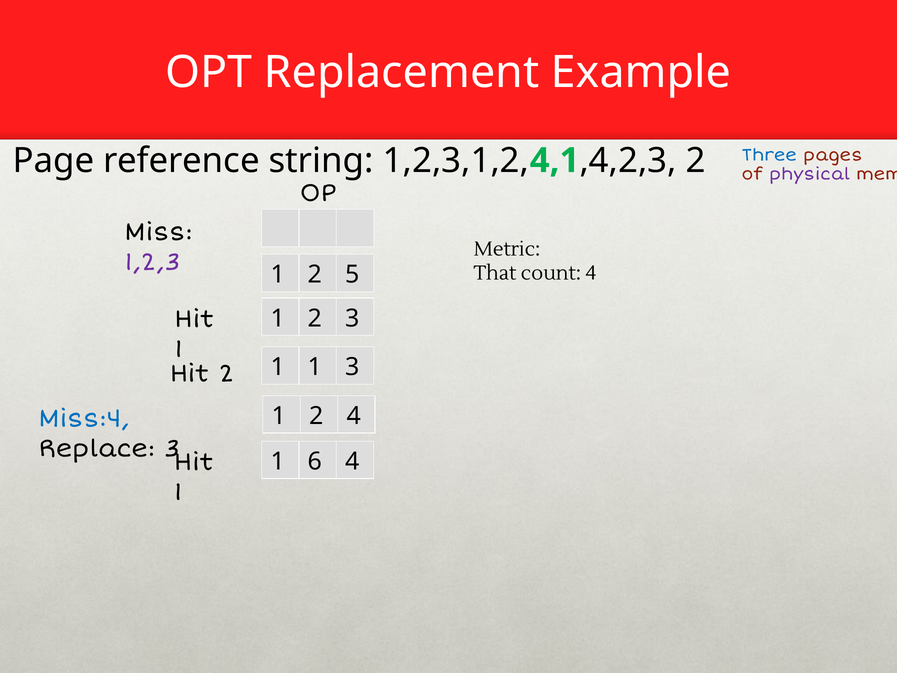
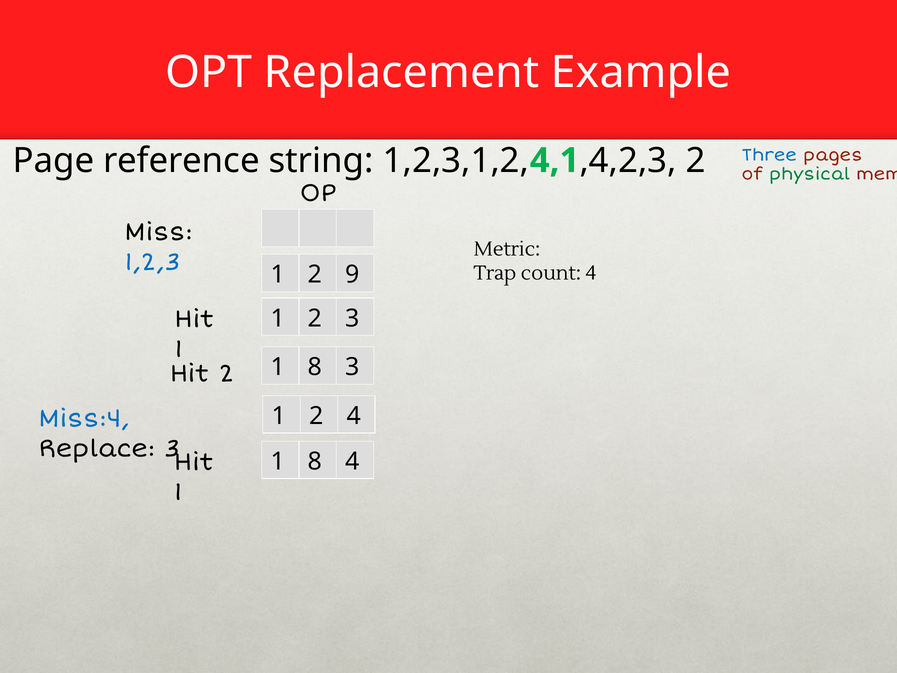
physical colour: purple -> green (809, 174)
1,2,3 colour: purple -> blue (153, 262)
That: That -> Trap (495, 273)
5: 5 -> 9 (352, 275)
1: 1 -> 8 (315, 367)
6: 6 -> 8 (315, 461)
